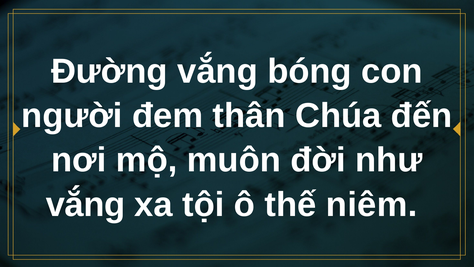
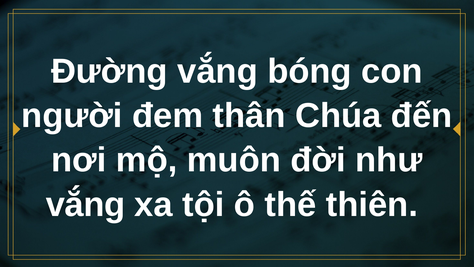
niêm: niêm -> thiên (372, 204)
